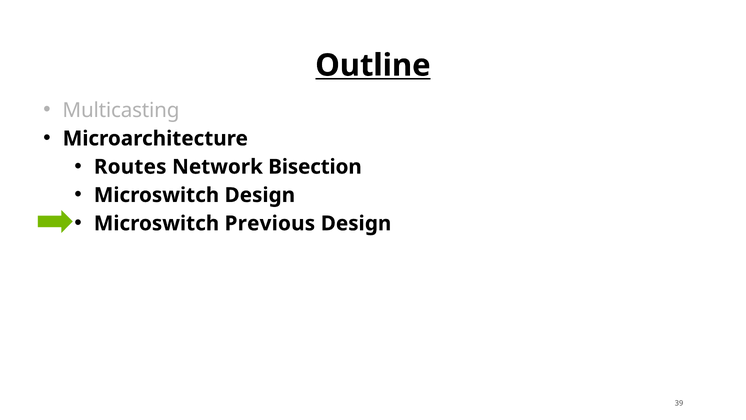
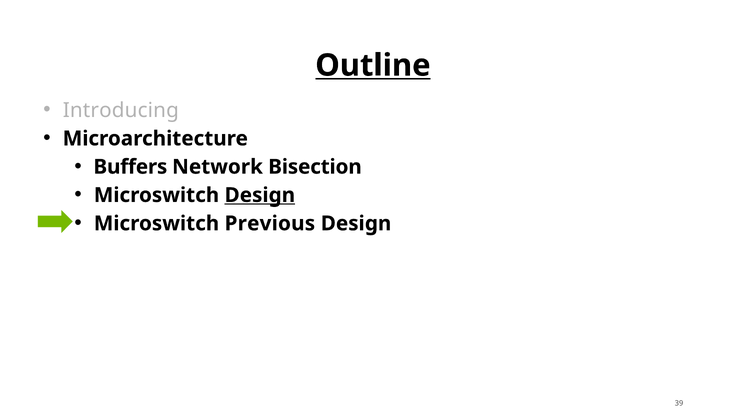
Multicasting: Multicasting -> Introducing (121, 110)
Routes: Routes -> Buffers (130, 167)
Design underline: none -> present (260, 195)
